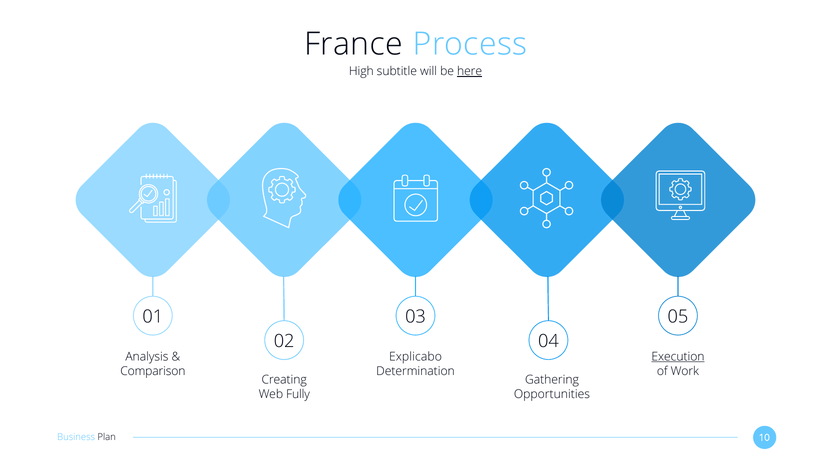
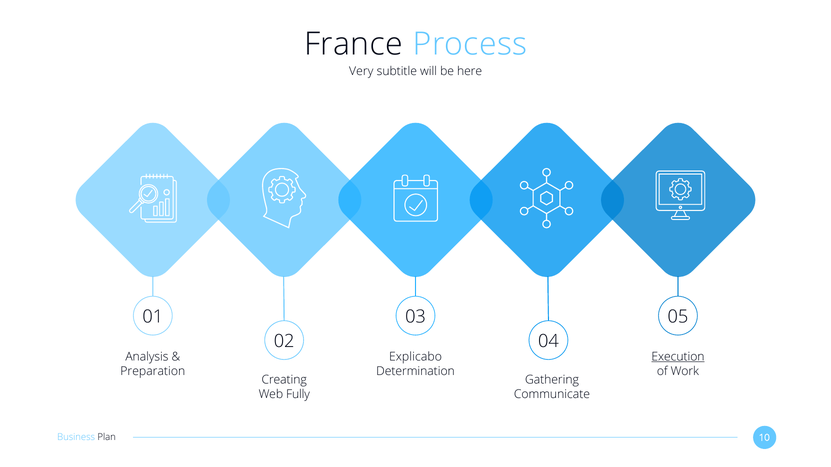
High: High -> Very (361, 71)
here underline: present -> none (470, 71)
Comparison: Comparison -> Preparation (153, 371)
Opportunities: Opportunities -> Communicate (552, 395)
